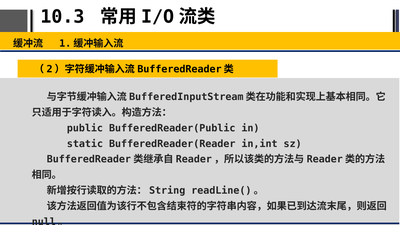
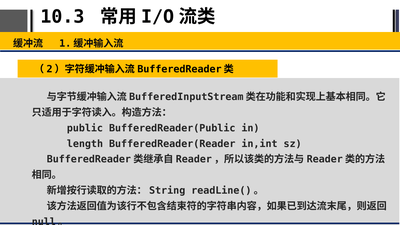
static: static -> length (85, 144)
